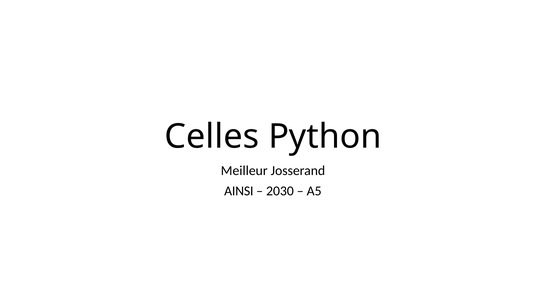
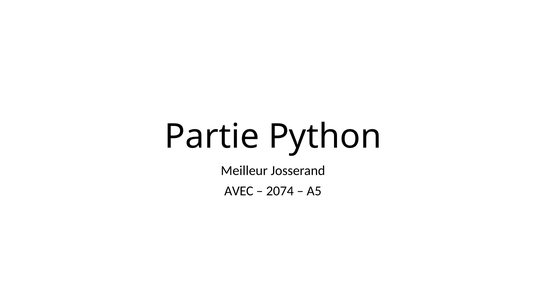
Celles: Celles -> Partie (212, 136)
AINSI: AINSI -> AVEC (239, 191)
2030: 2030 -> 2074 (280, 191)
